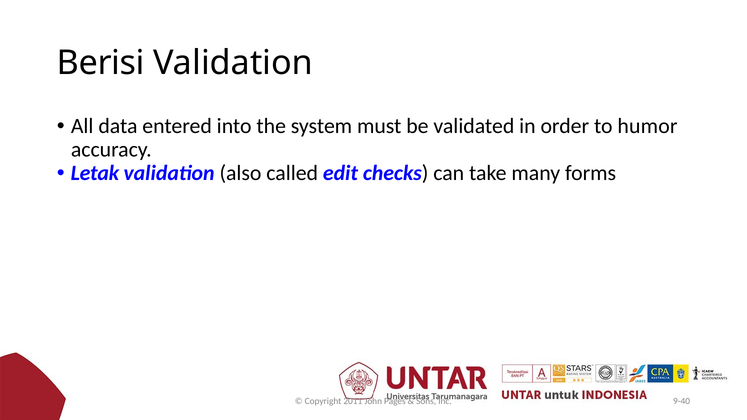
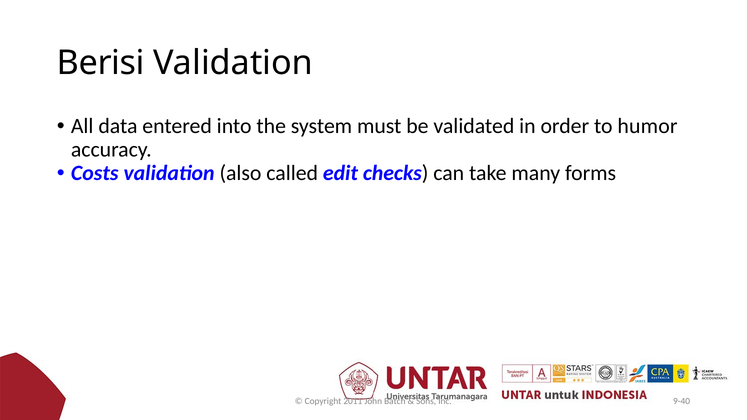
Letak: Letak -> Costs (95, 173)
Pages: Pages -> Batch (395, 401)
